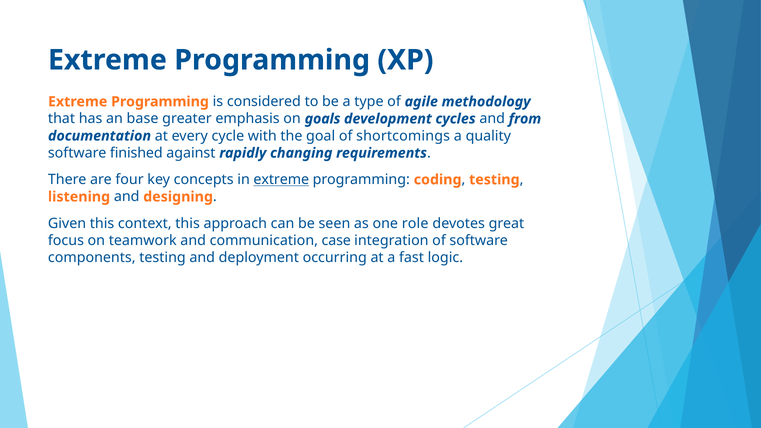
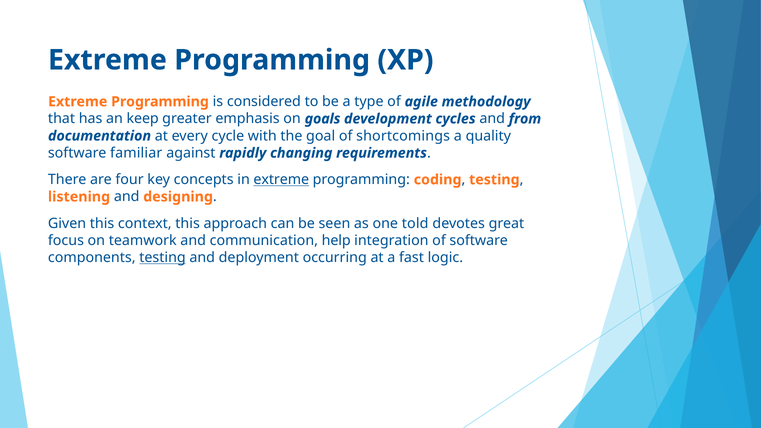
base: base -> keep (143, 119)
finished: finished -> familiar (136, 153)
role: role -> told (415, 223)
case: case -> help (336, 241)
testing underline: none -> present (163, 258)
